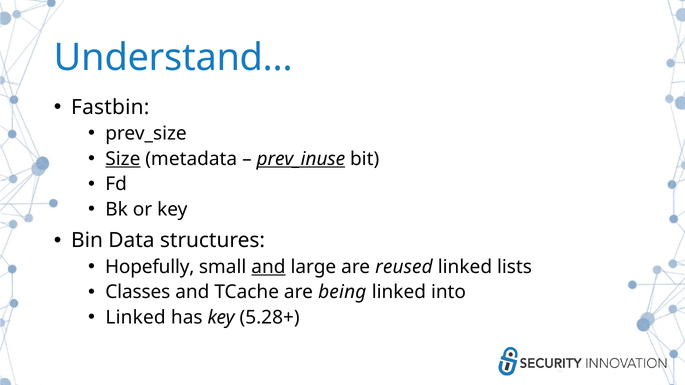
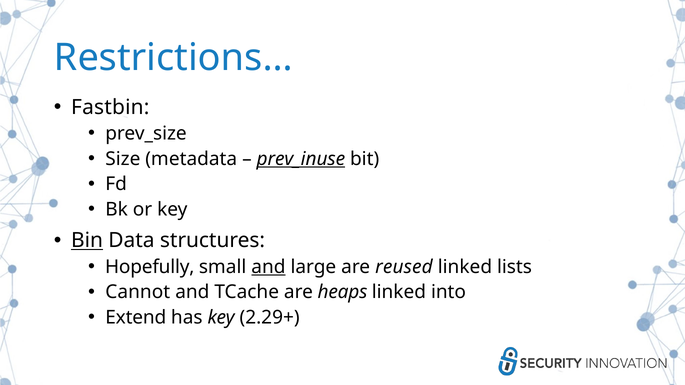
Understand…: Understand… -> Restrictions… (173, 58)
Size underline: present -> none (123, 159)
Bin underline: none -> present (87, 241)
Classes: Classes -> Cannot (138, 292)
being: being -> heaps (342, 292)
Linked: Linked -> Extend (136, 318)
5.28+: 5.28+ -> 2.29+ (270, 318)
